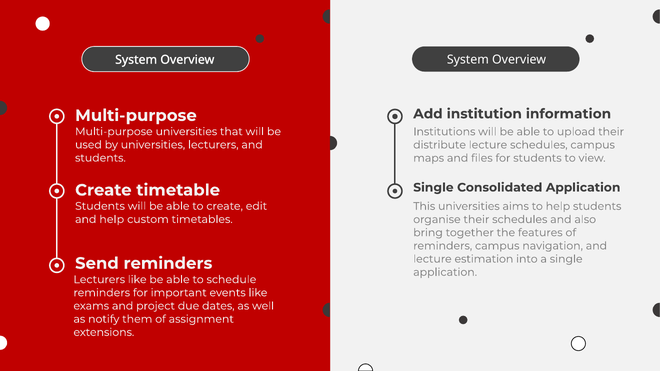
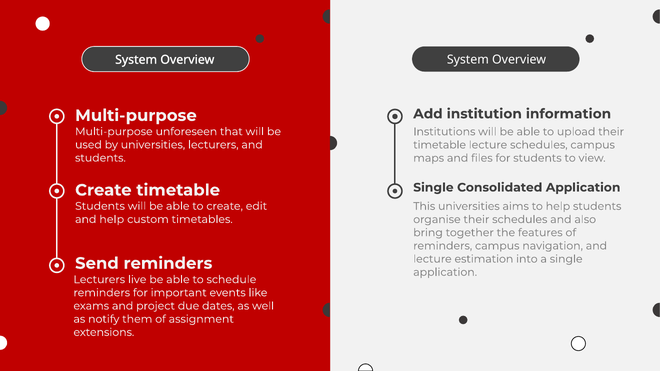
Multi-purpose universities: universities -> unforeseen (186, 132)
distribute: distribute -> timetable (440, 145)
Lecturers like: like -> live (137, 280)
